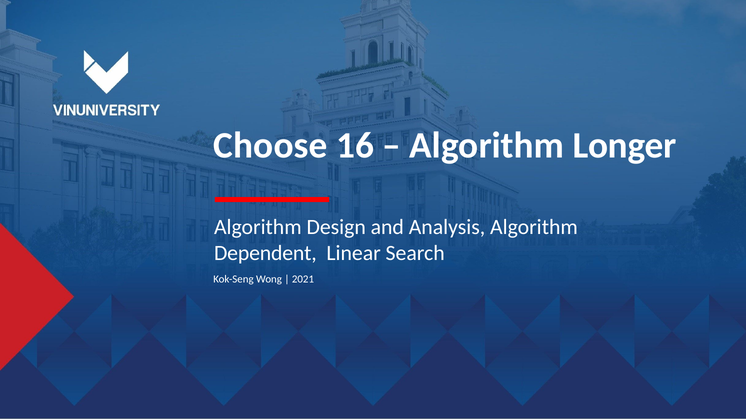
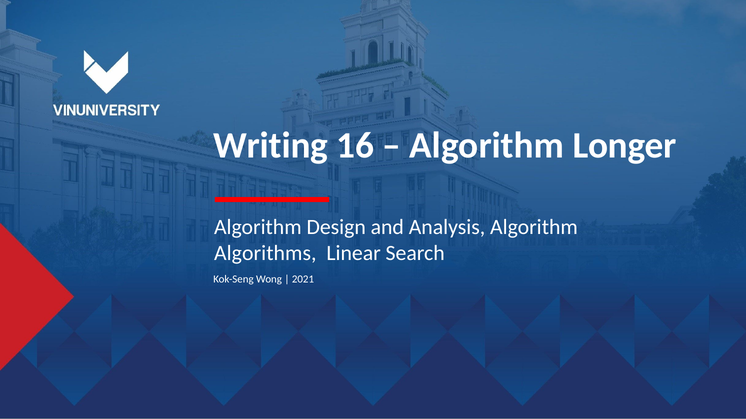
Choose: Choose -> Writing (271, 146)
Dependent: Dependent -> Algorithms (265, 254)
